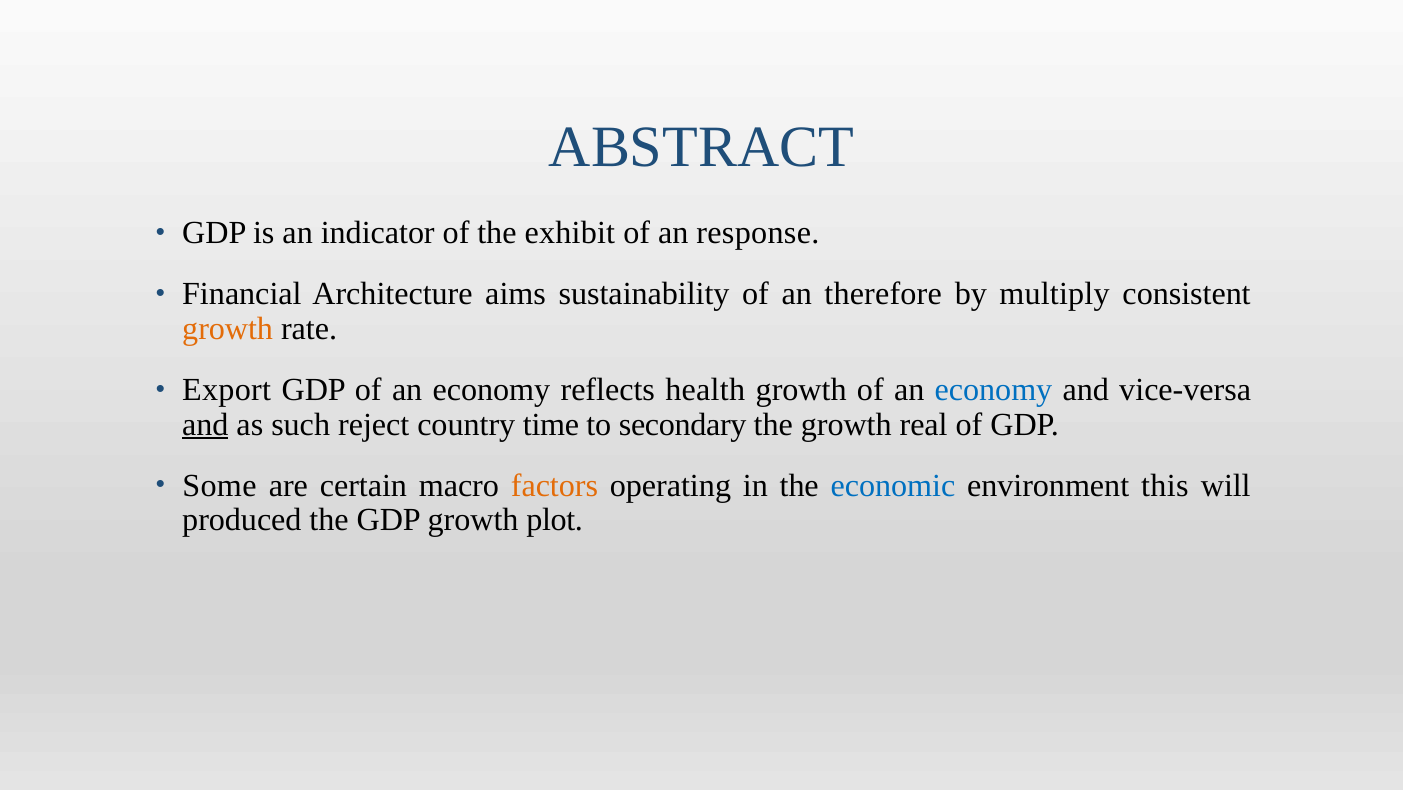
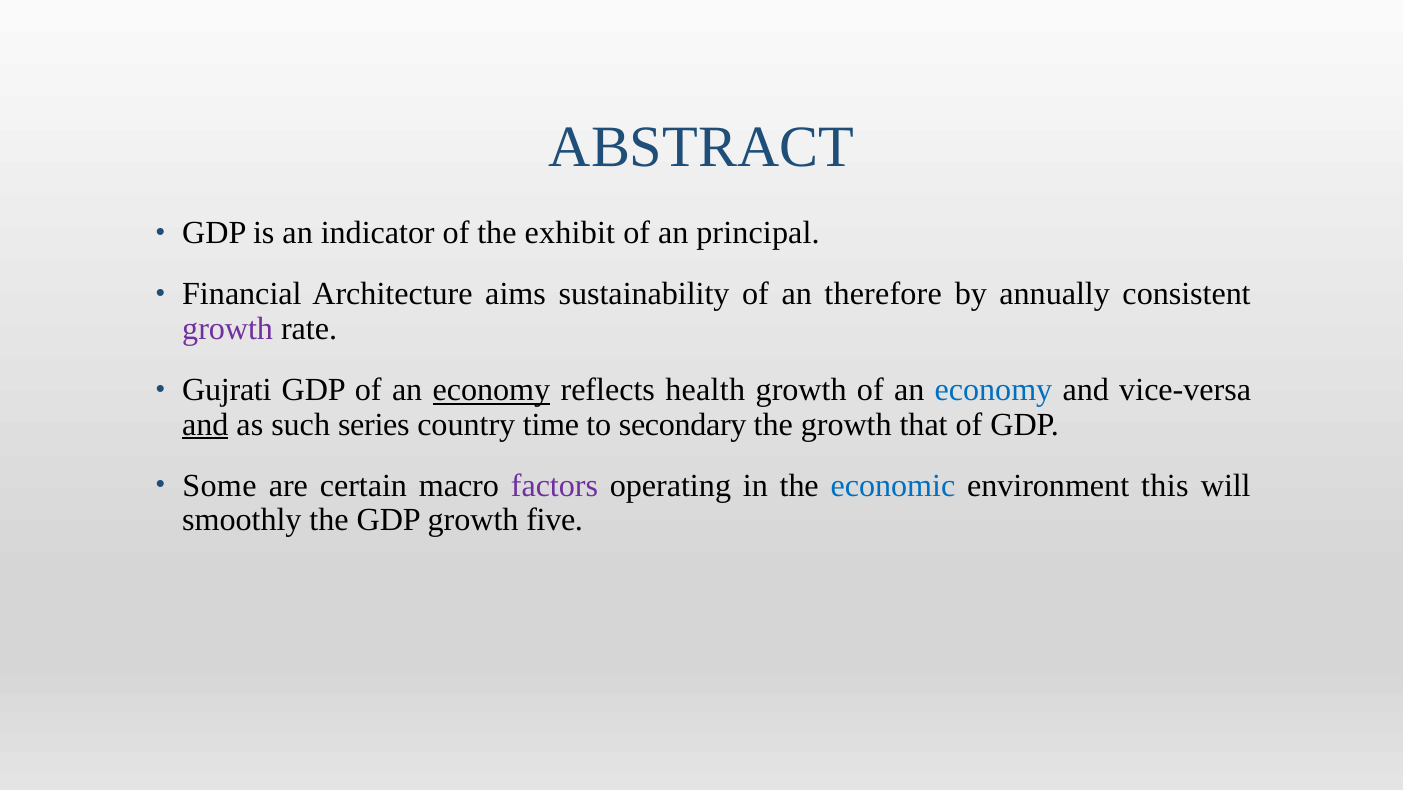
response: response -> principal (758, 233)
multiply: multiply -> annually (1055, 294)
growth colour: orange -> purple (228, 329)
Export: Export -> Gujrati (227, 390)
economy underline: none -> present (491, 390)
reject: reject -> series (374, 424)
real: real -> that (924, 424)
factors colour: orange -> purple (554, 485)
produced: produced -> smoothly (242, 520)
plot: plot -> five (555, 520)
